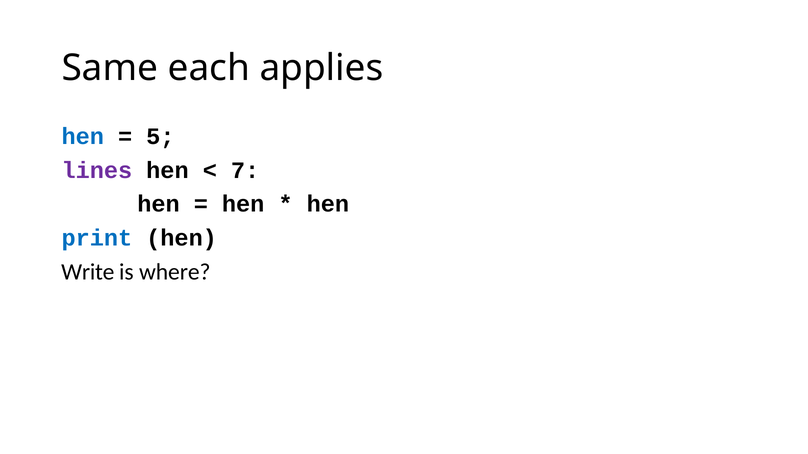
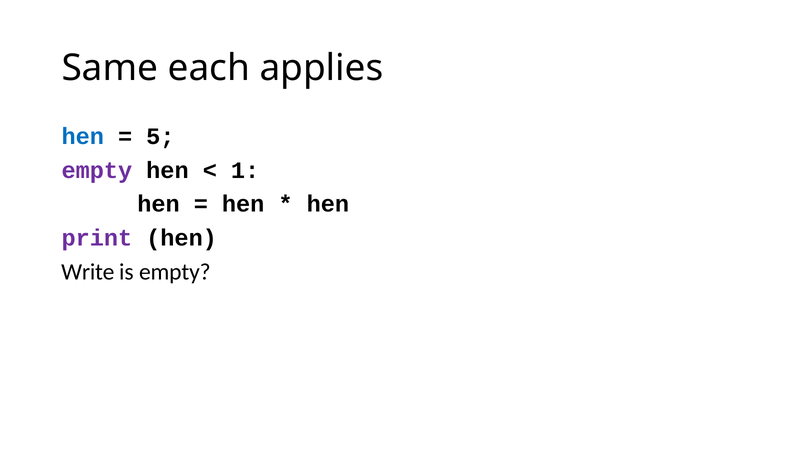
lines: lines -> empty (97, 170)
7: 7 -> 1 (245, 170)
print colour: blue -> purple (97, 238)
is where: where -> empty (175, 272)
